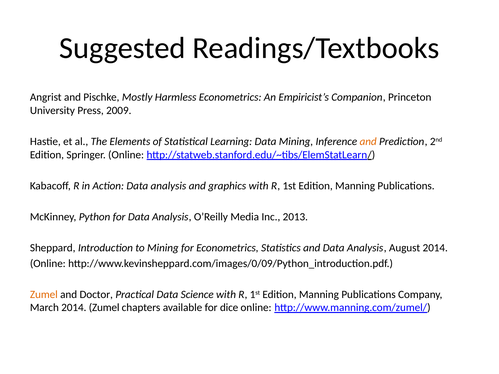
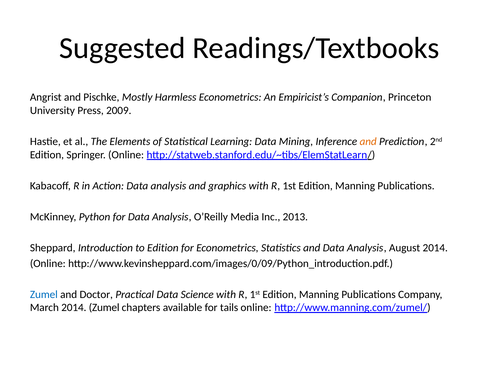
to Mining: Mining -> Edition (163, 248)
Zumel colour: orange -> blue (44, 295)
dice: dice -> tails (229, 308)
